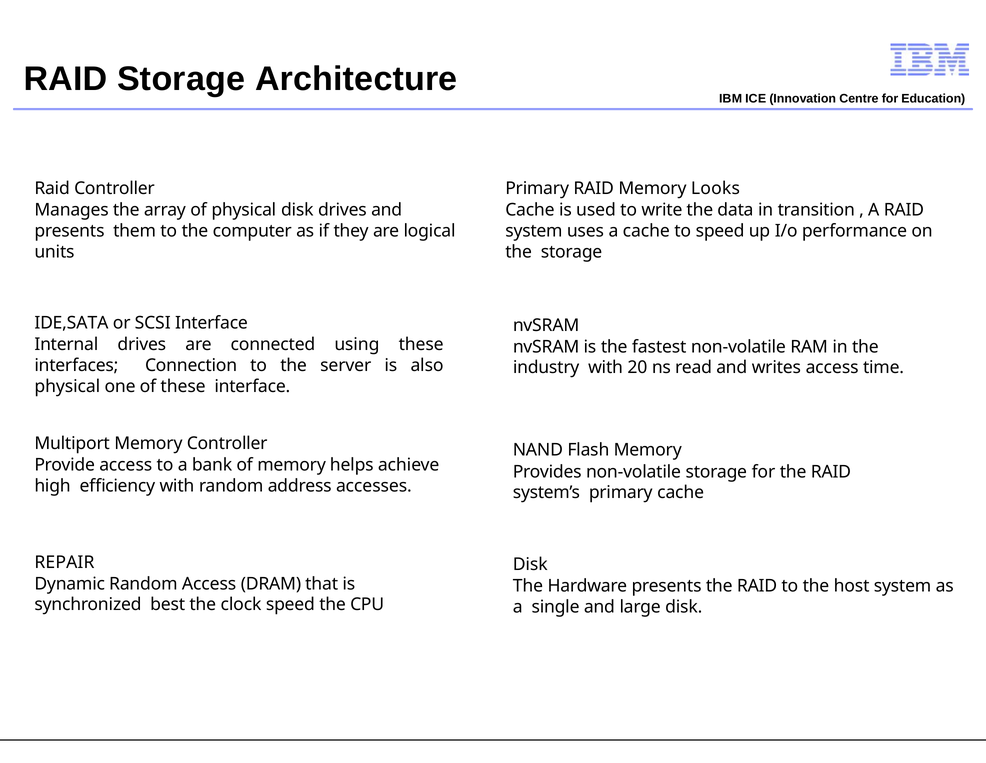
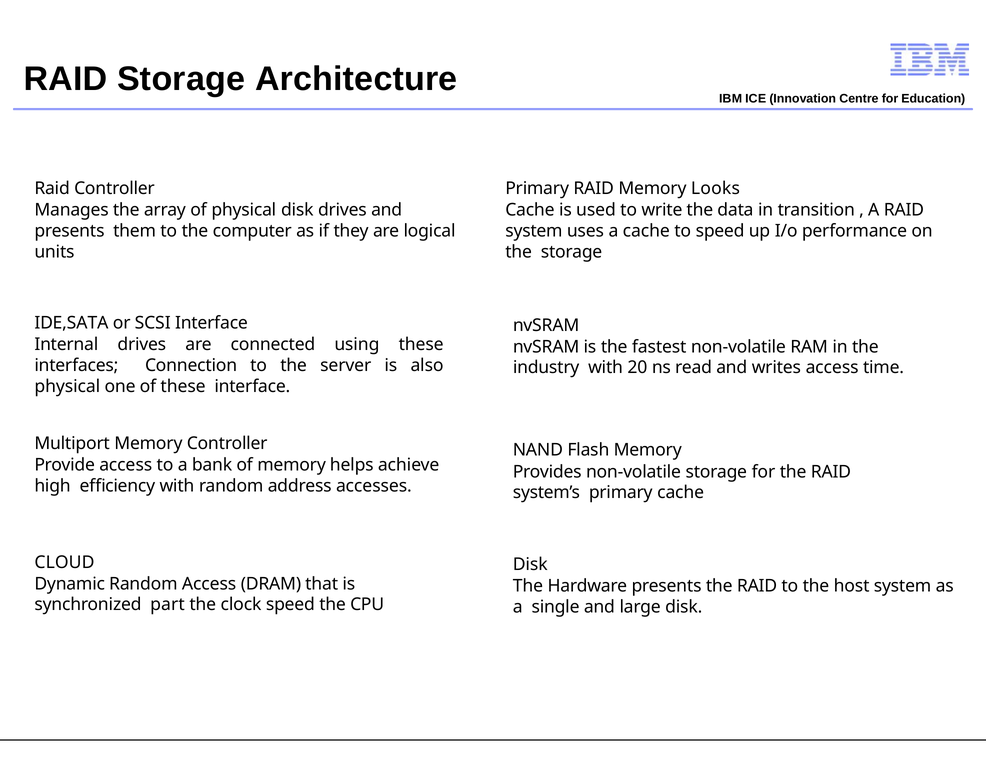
REPAIR: REPAIR -> CLOUD (64, 562)
best: best -> part (167, 605)
